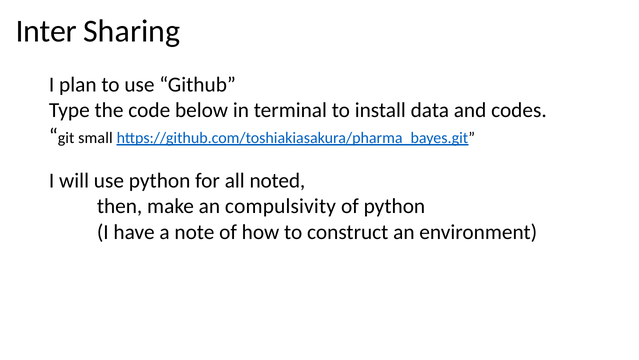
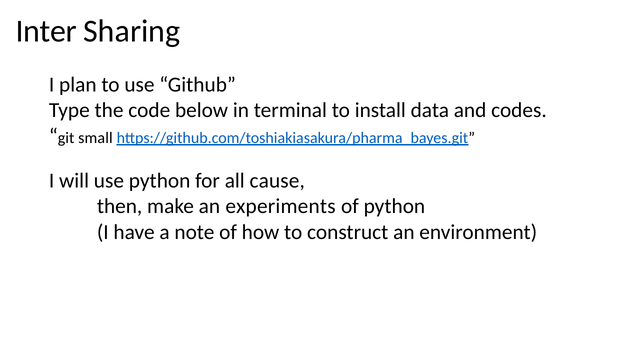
noted: noted -> cause (277, 181)
compulsivity: compulsivity -> experiments (280, 206)
